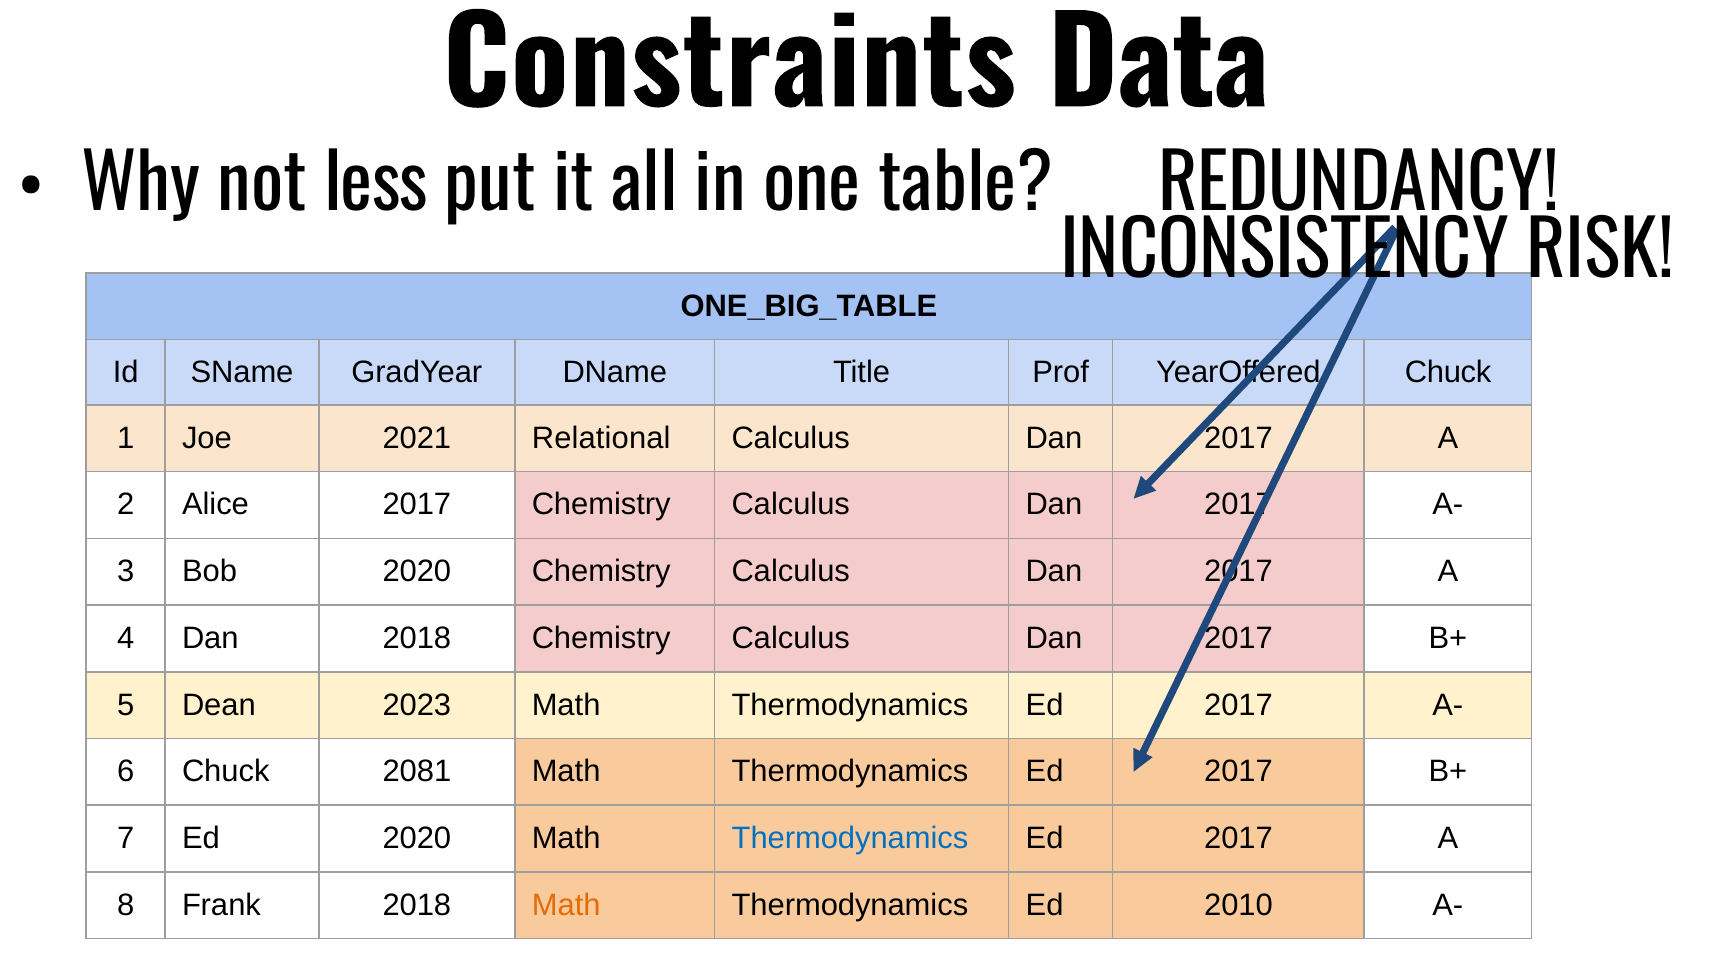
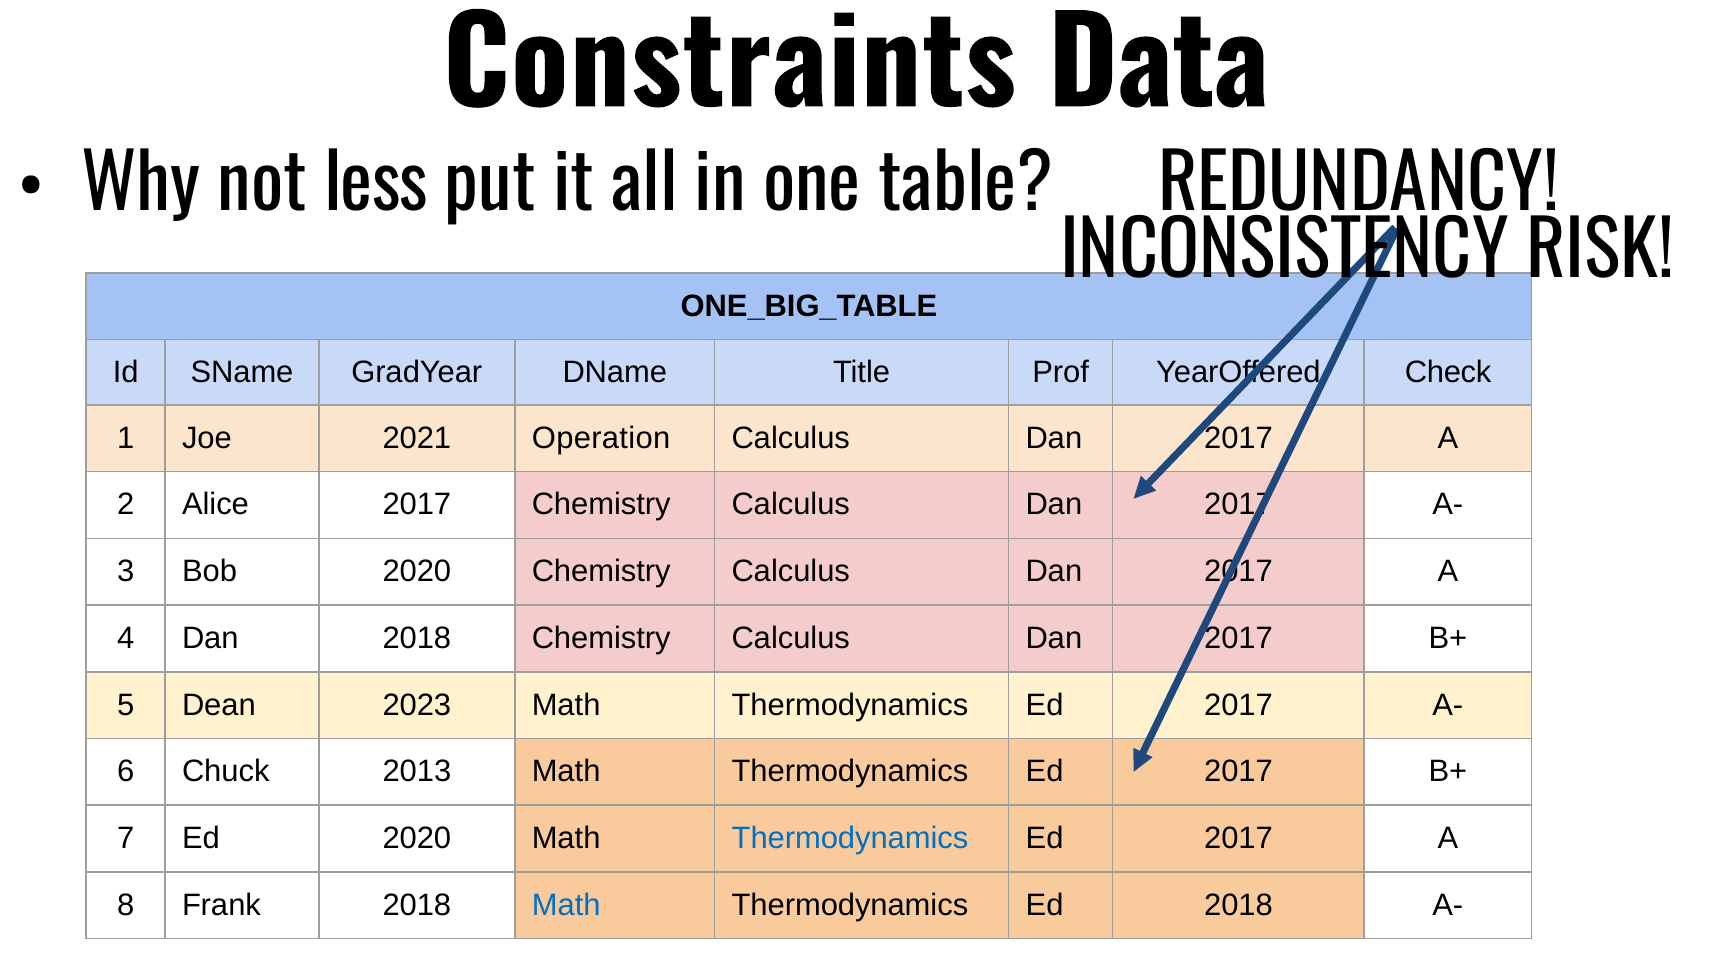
Chuck: Chuck -> Check (1448, 373)
Relational: Relational -> Operation (601, 438)
2081: 2081 -> 2013 (417, 772)
Math colour: orange -> blue (566, 905)
Ed 2010: 2010 -> 2018 (1238, 905)
